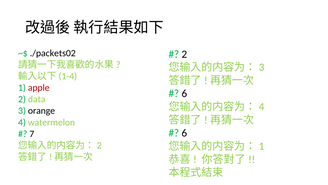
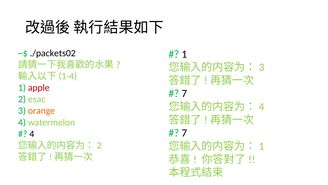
2: 2 -> 1 (184, 54)
6: 6 -> 7 (184, 93)
data: data -> esac (37, 99)
orange colour: black -> orange (41, 111)
6: 6 -> 7 (184, 133)
7: 7 -> 4 (32, 133)
